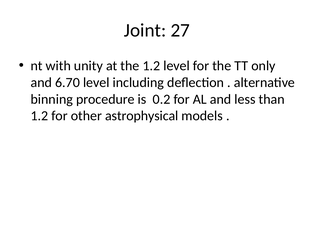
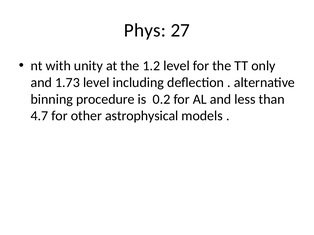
Joint: Joint -> Phys (145, 30)
6.70: 6.70 -> 1.73 (67, 83)
1.2: 1.2 -> 4.7 (39, 116)
